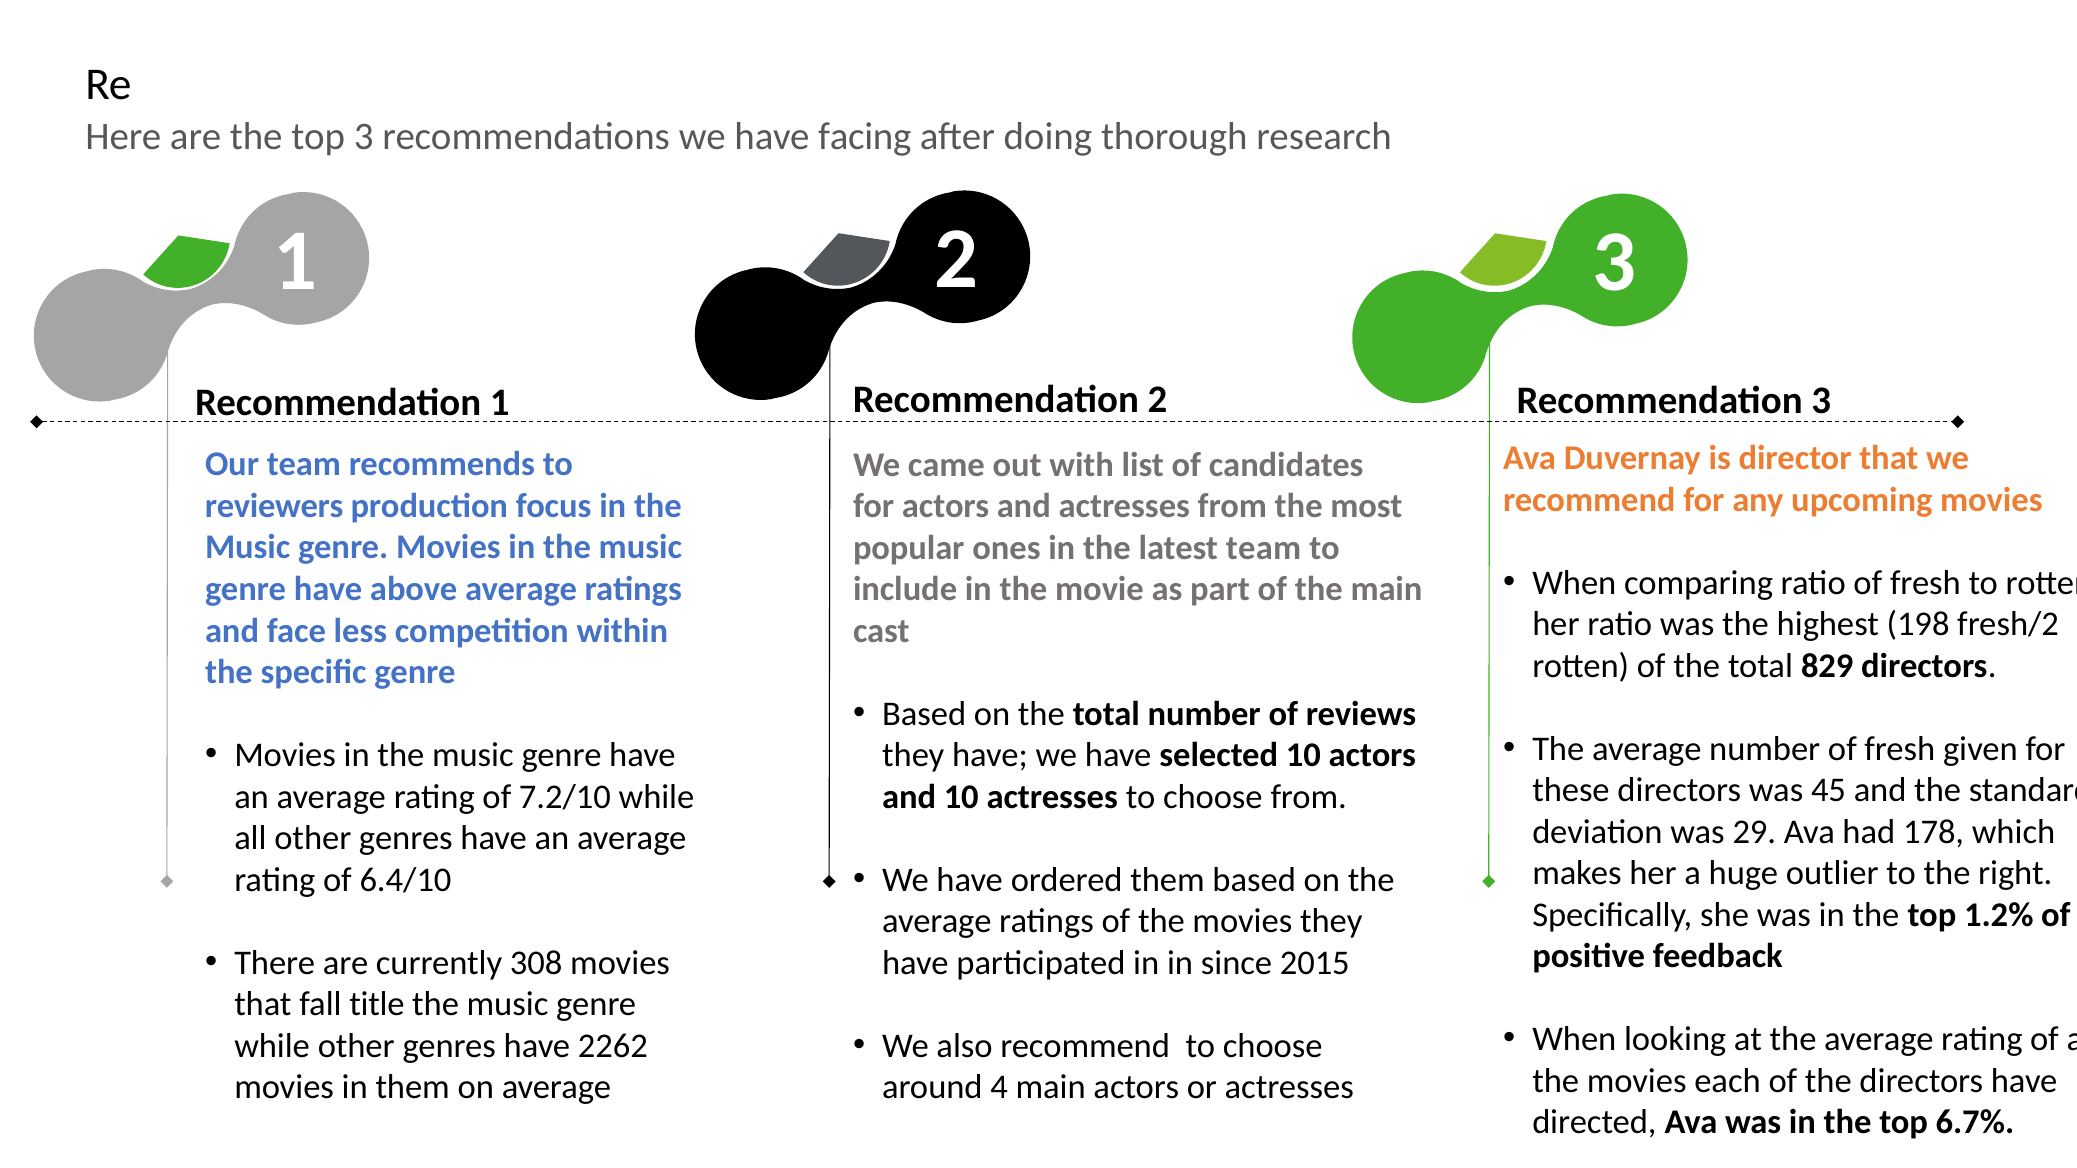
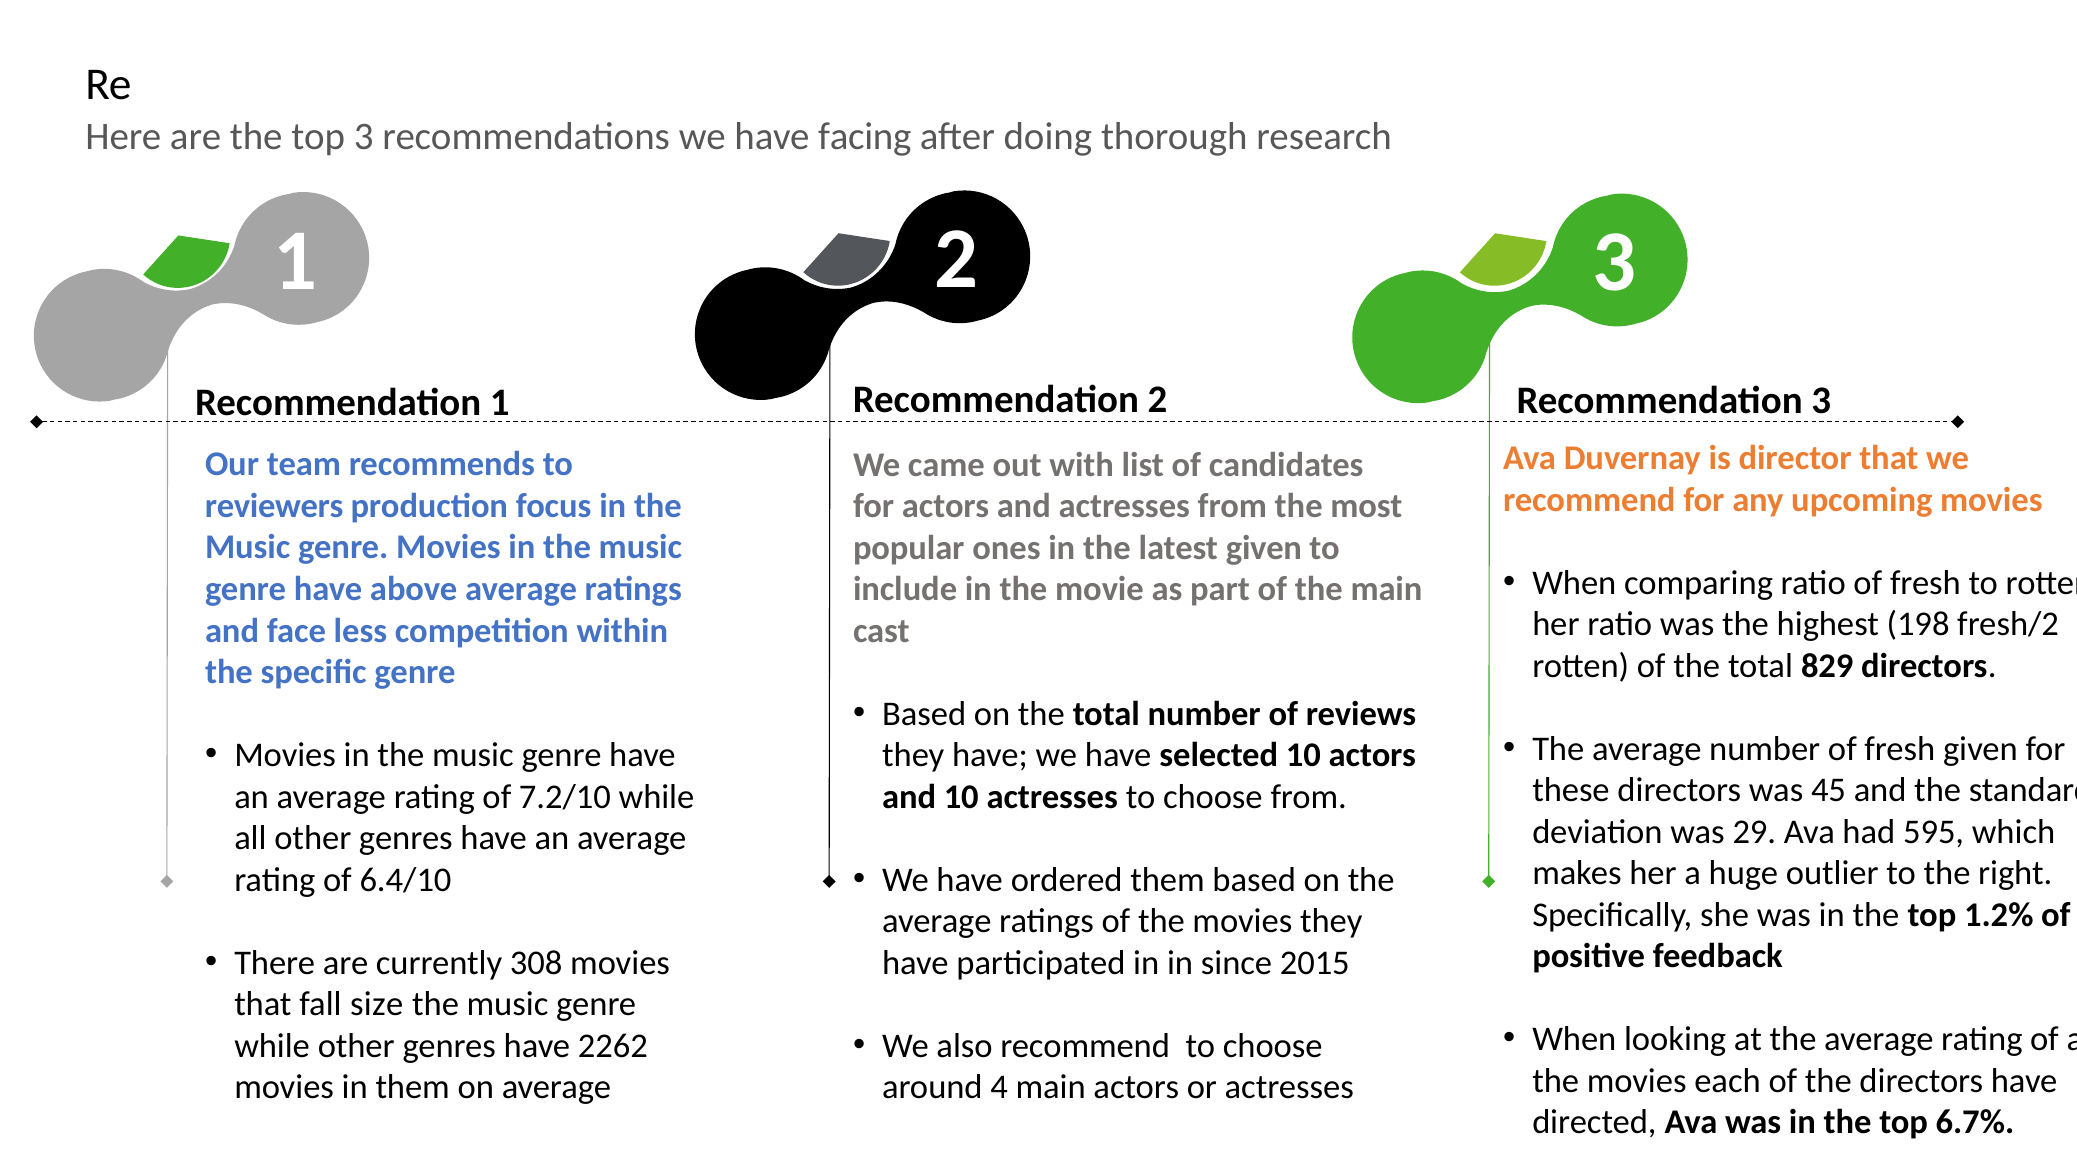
latest team: team -> given (1264, 548)
178: 178 -> 595 (1934, 832)
title: title -> size (377, 1004)
